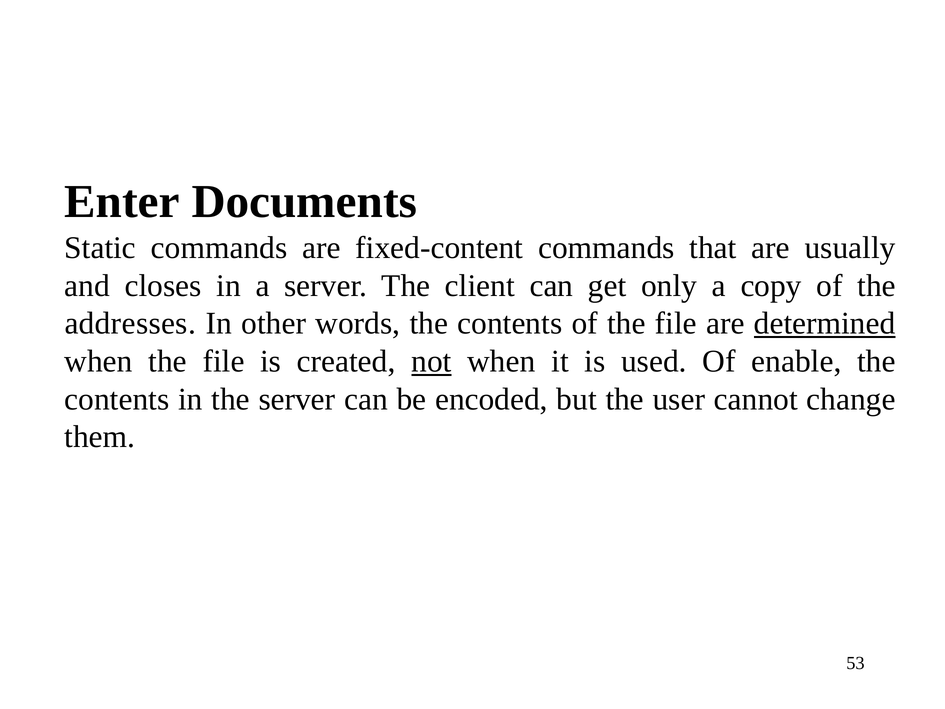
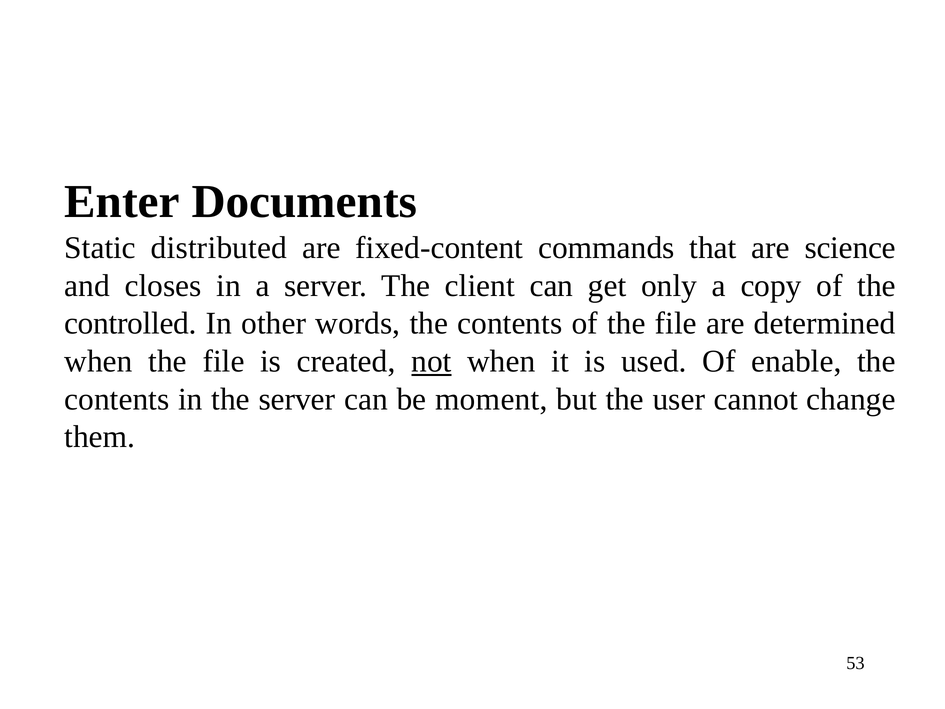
Static commands: commands -> distributed (219, 248)
usually: usually -> science (850, 248)
addresses: addresses -> controlled (131, 323)
determined underline: present -> none (825, 323)
encoded: encoded -> moment (491, 399)
